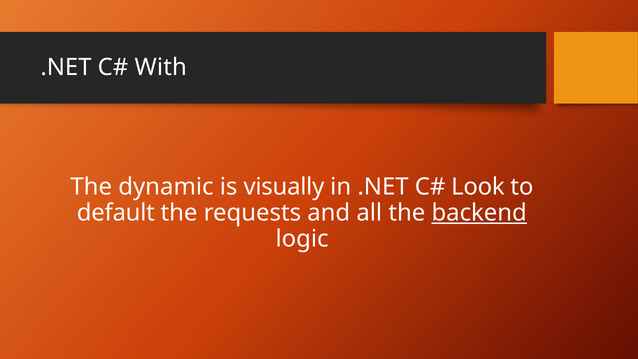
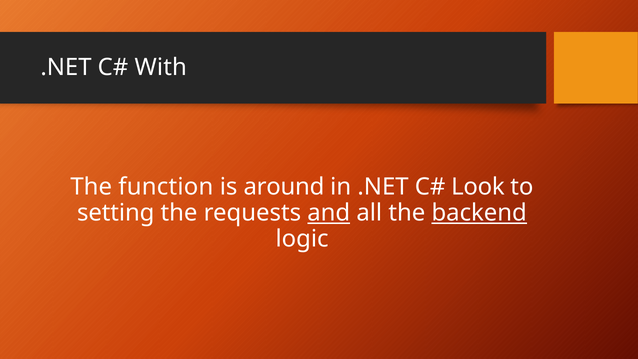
dynamic: dynamic -> function (166, 187)
visually: visually -> around (284, 187)
default: default -> setting (116, 213)
and underline: none -> present (329, 213)
